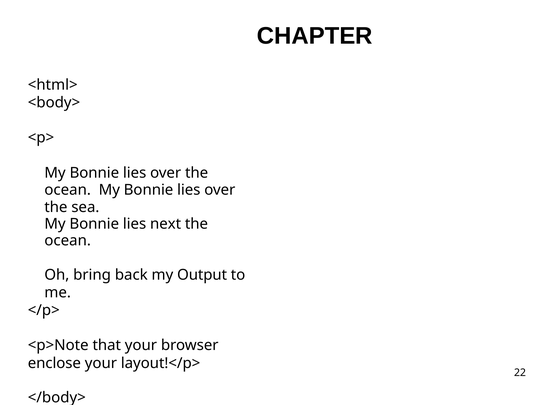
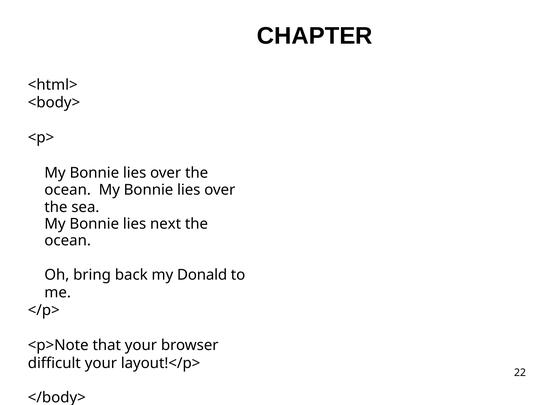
Output: Output -> Donald (202, 275)
enclose: enclose -> difficult (54, 363)
